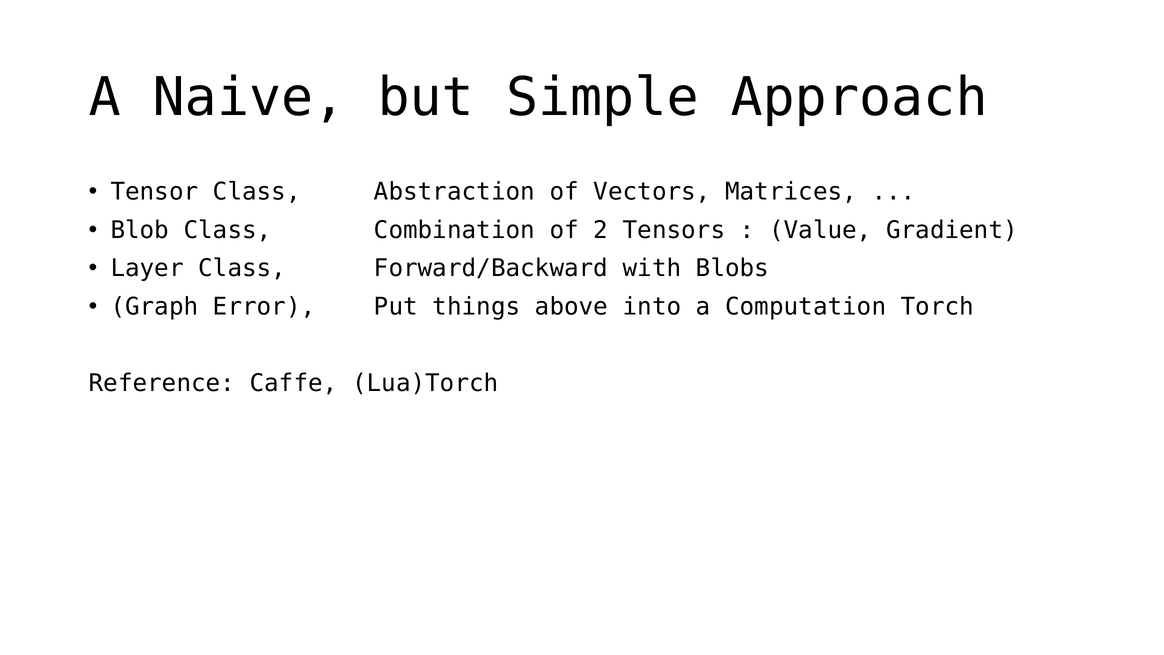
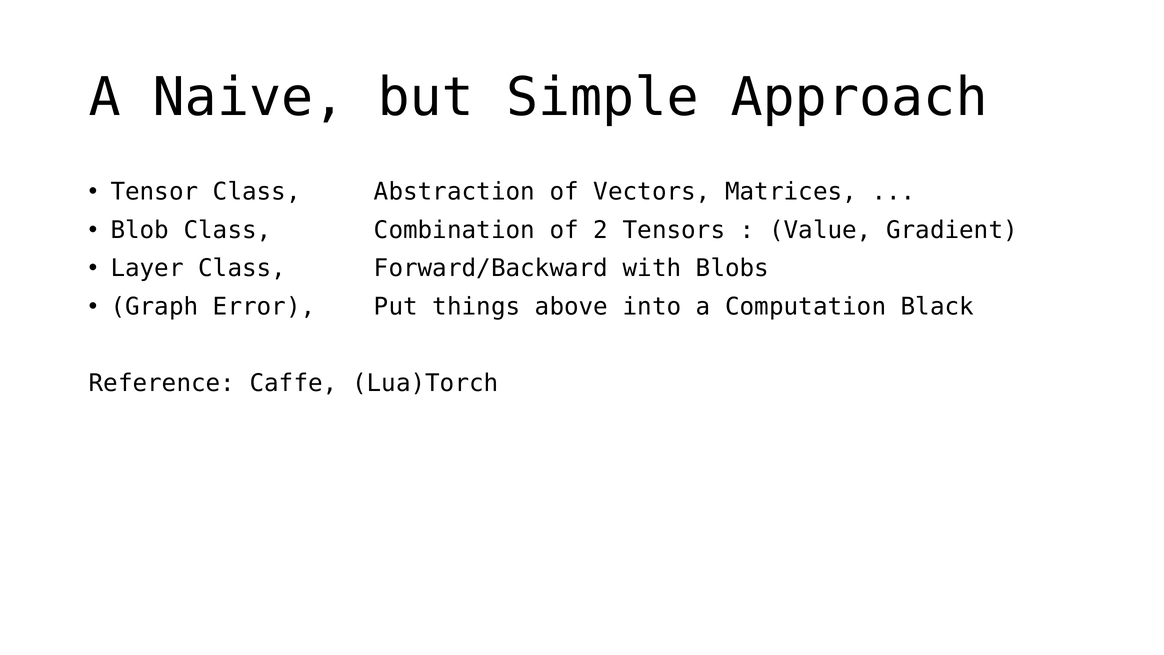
Torch: Torch -> Black (937, 307)
